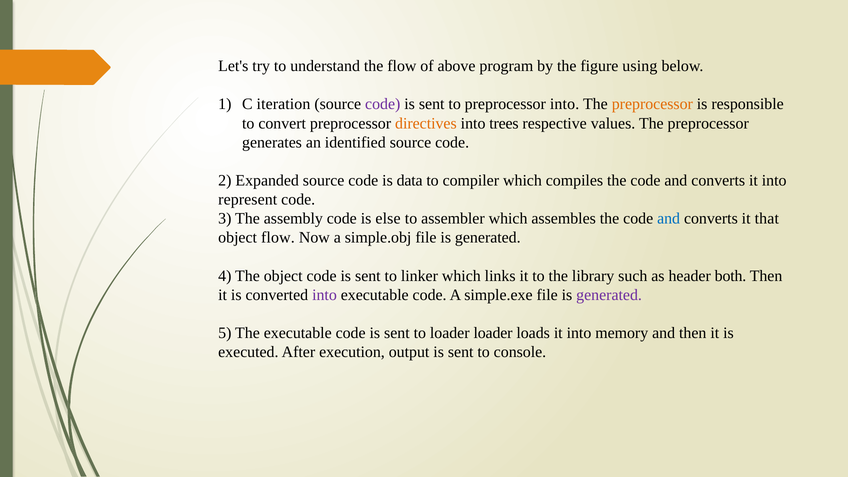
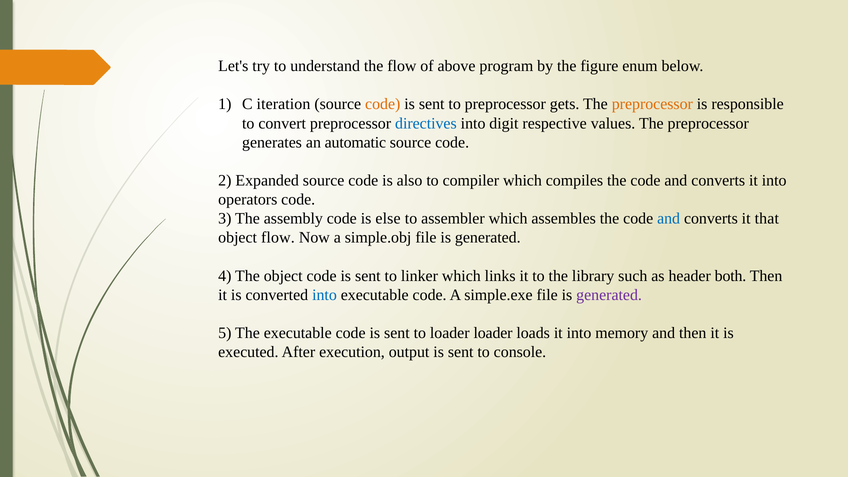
using: using -> enum (640, 66)
code colour: purple -> orange (383, 104)
preprocessor into: into -> gets (565, 104)
directives colour: orange -> blue (426, 123)
trees: trees -> digit (504, 123)
identified: identified -> automatic (355, 142)
data: data -> also (410, 180)
represent: represent -> operators (248, 200)
into colour: purple -> blue (324, 295)
